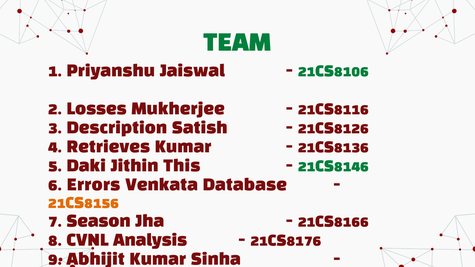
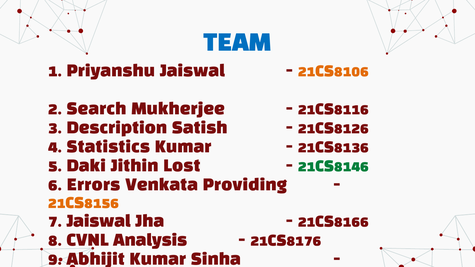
TEAM colour: green -> blue (237, 43)
21CS8106 colour: green -> orange (333, 72)
Losses: Losses -> Search (96, 109)
Retrieves: Retrieves -> Statistics (108, 147)
This: This -> Lost (182, 166)
Database: Database -> Providing (245, 185)
7 Season: Season -> Jaiswal (99, 222)
